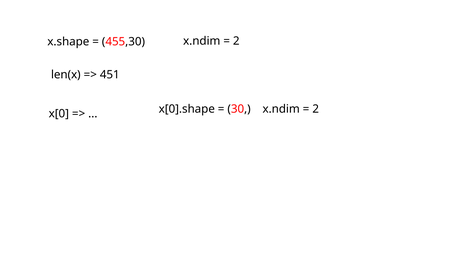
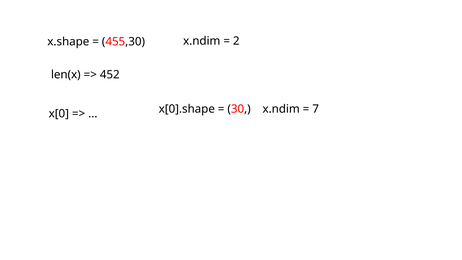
451: 451 -> 452 (110, 75)
2: 2 -> 7 (316, 109)
